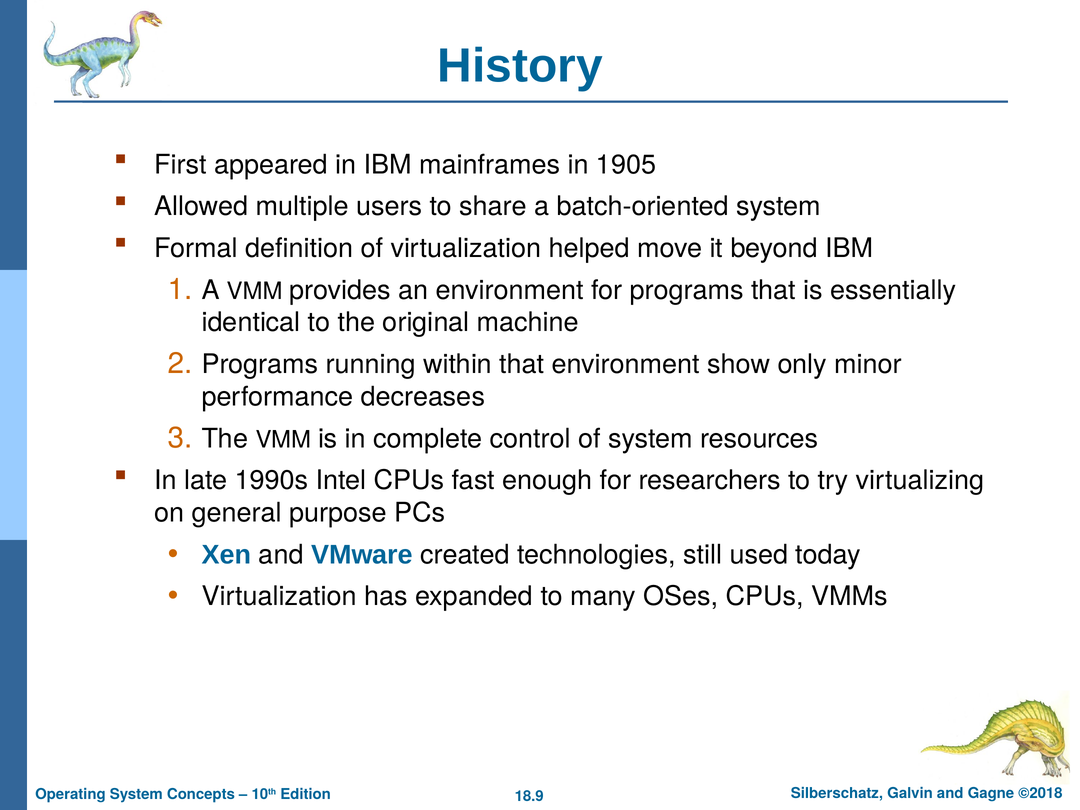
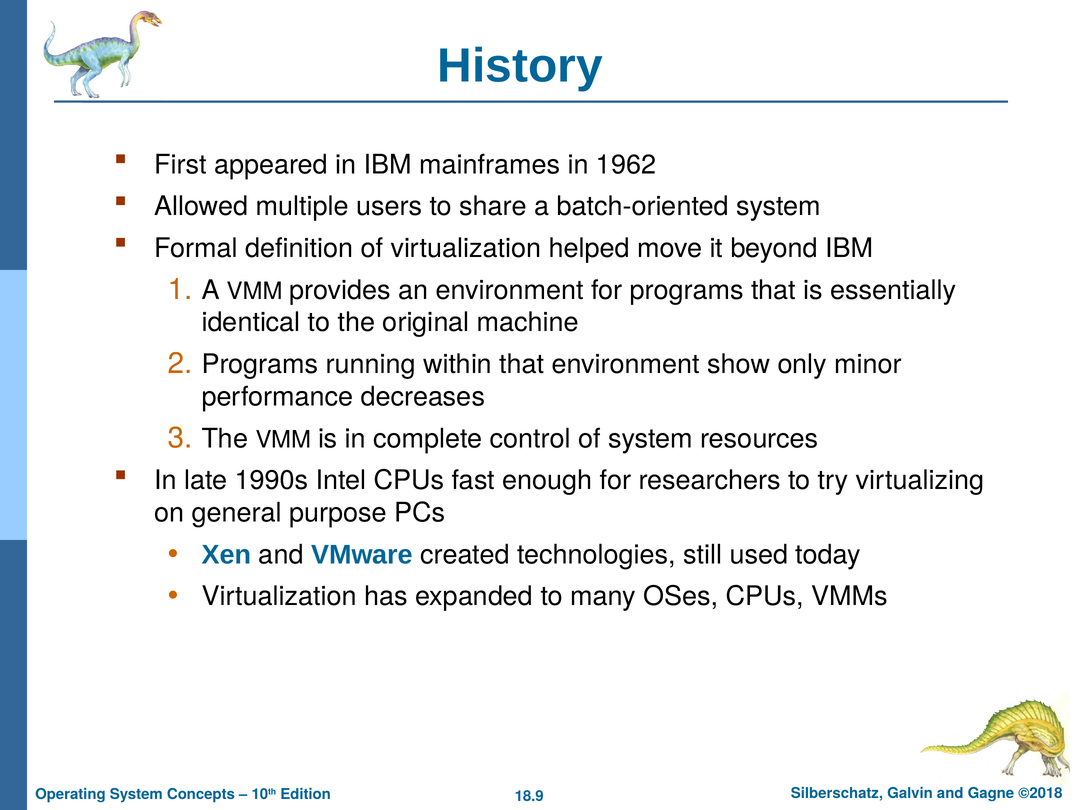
1905: 1905 -> 1962 (626, 165)
